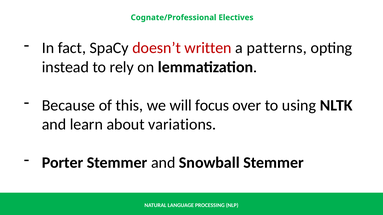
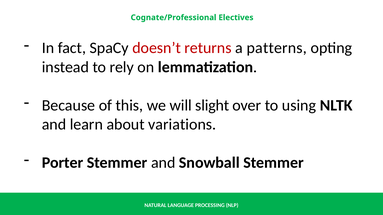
written: written -> returns (208, 48)
focus: focus -> slight (212, 105)
